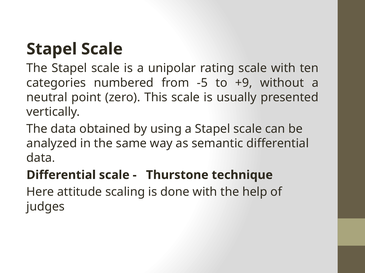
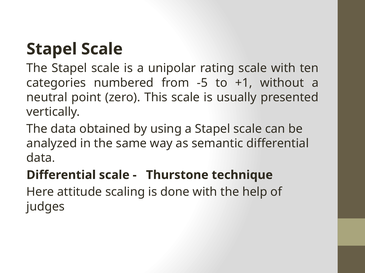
+9: +9 -> +1 (244, 83)
